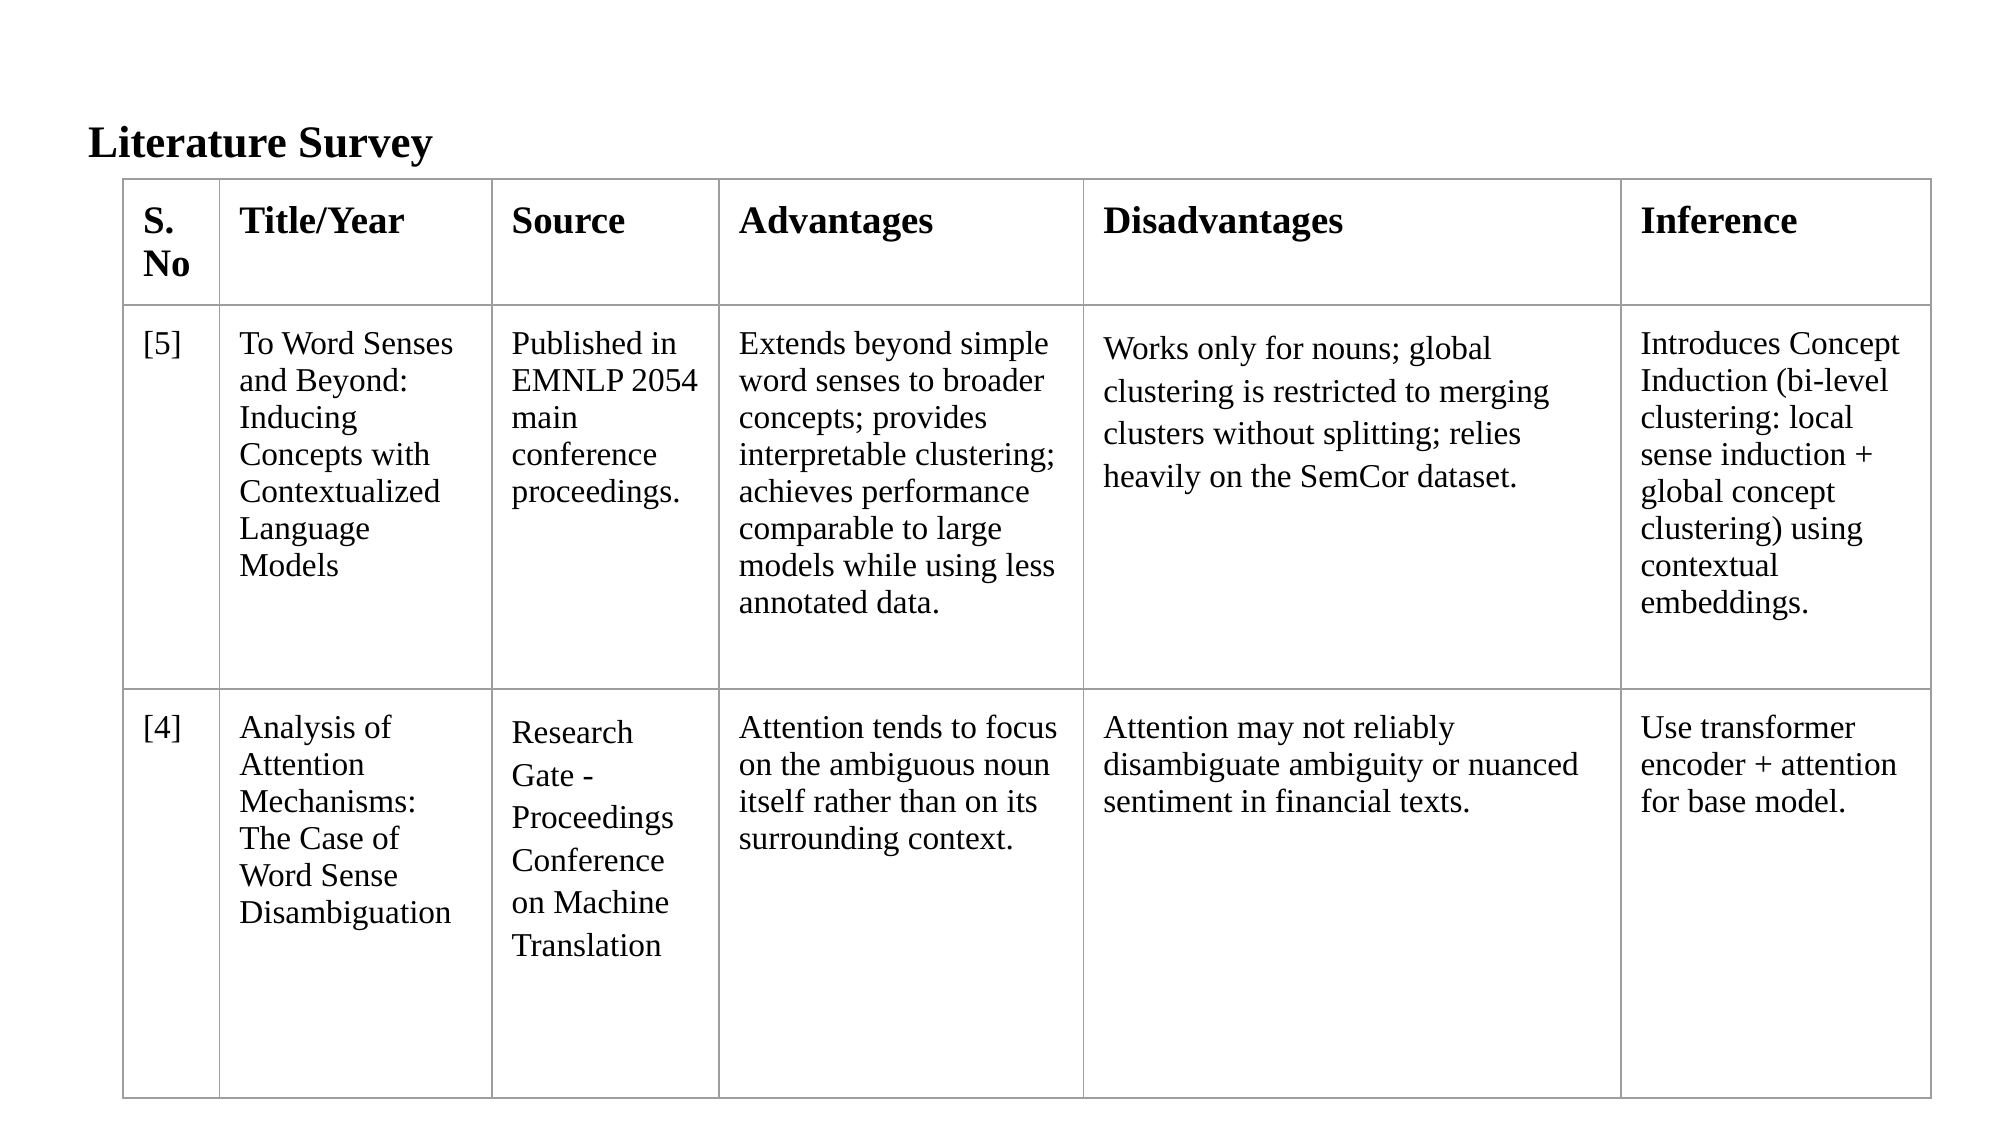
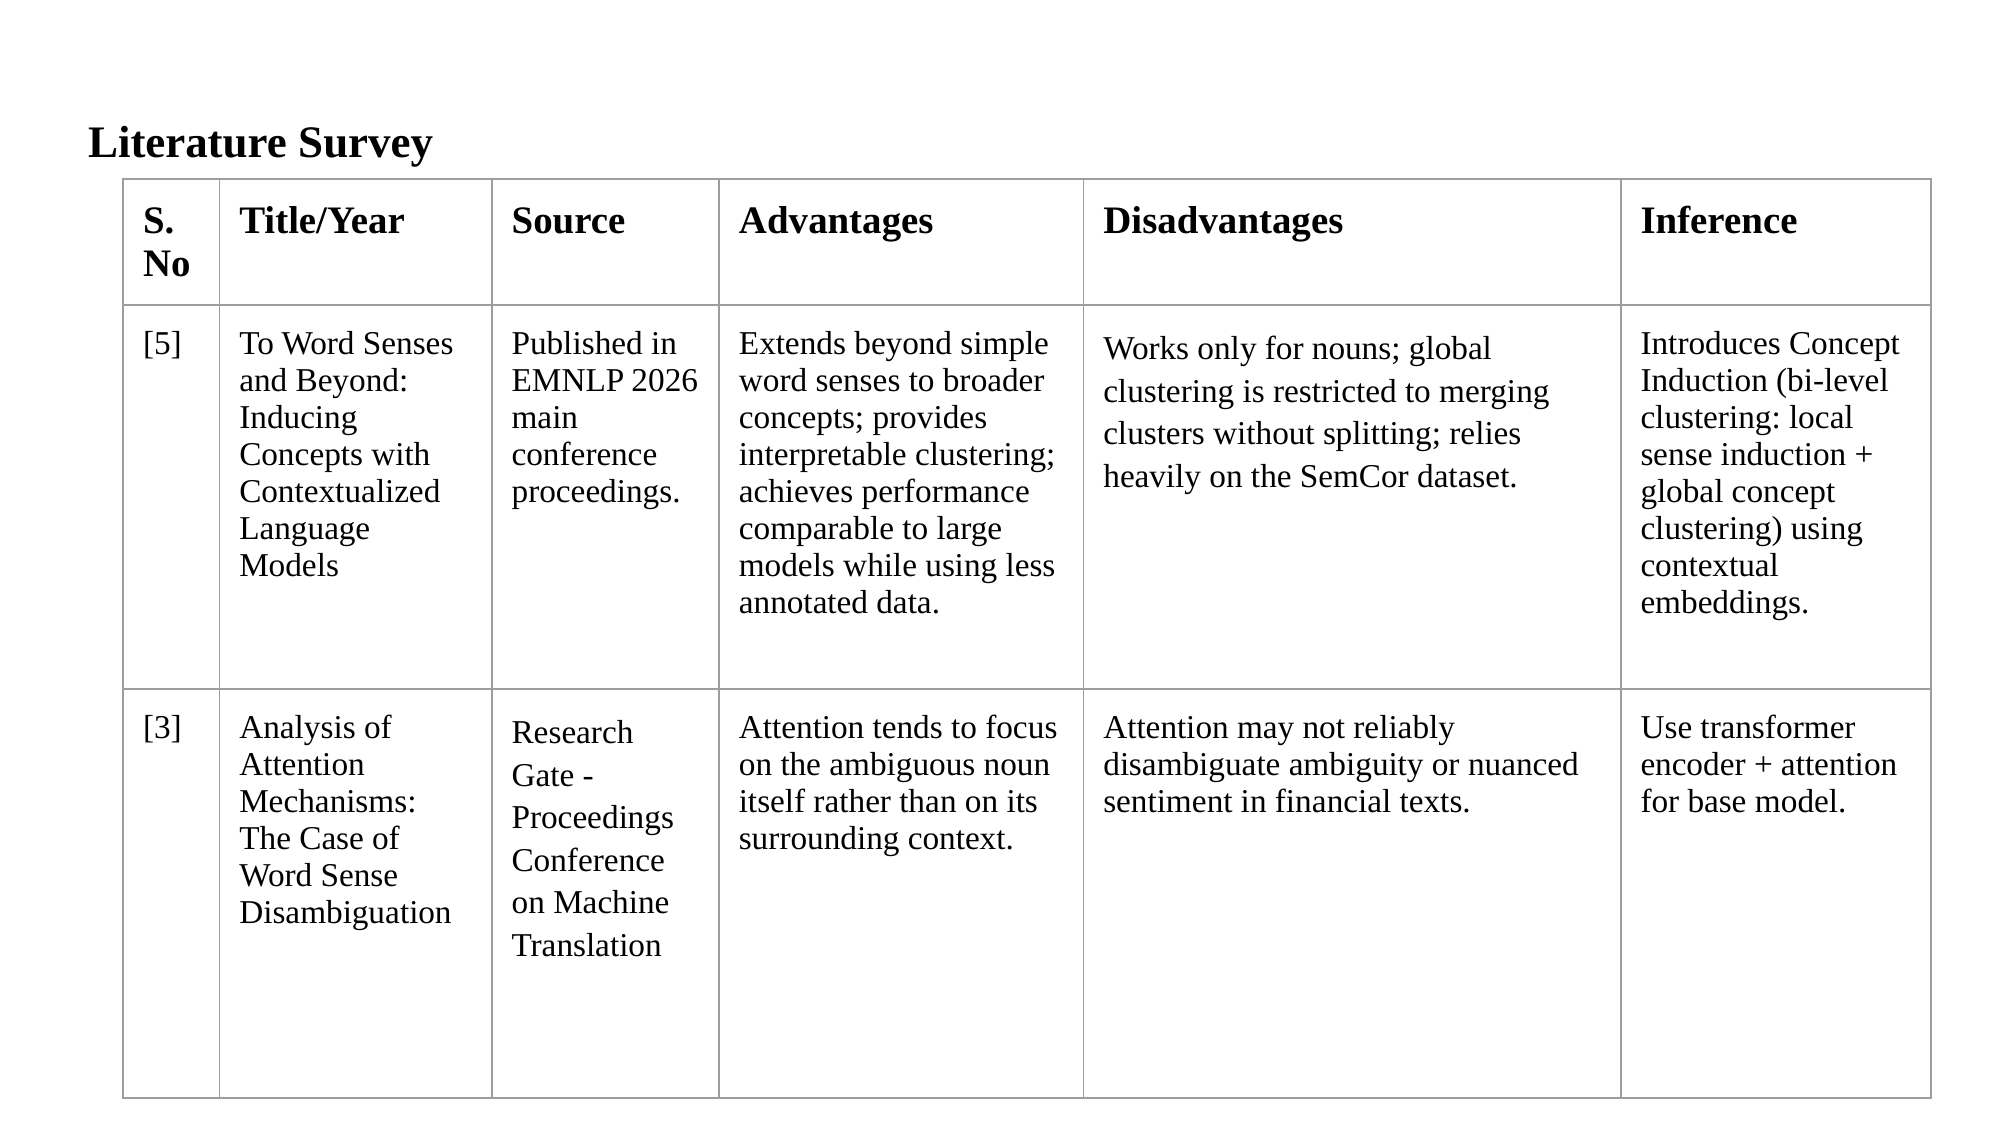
2054: 2054 -> 2026 (665, 380)
4: 4 -> 3 (162, 727)
